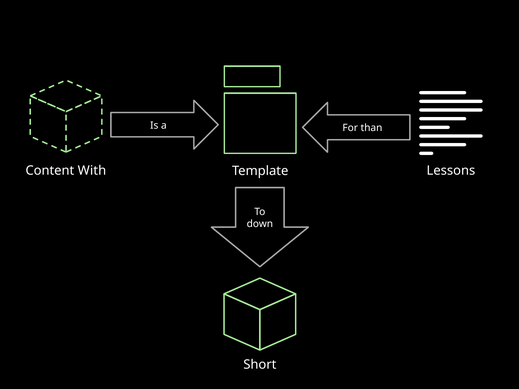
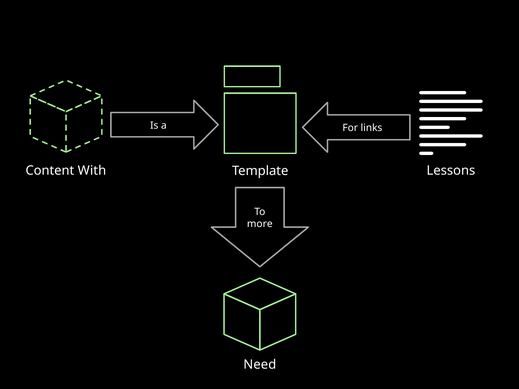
than: than -> links (371, 128)
down: down -> more (260, 224)
Short: Short -> Need (260, 365)
